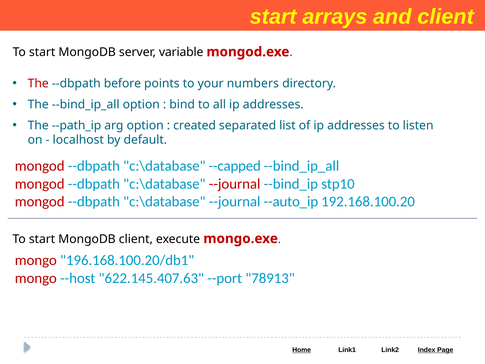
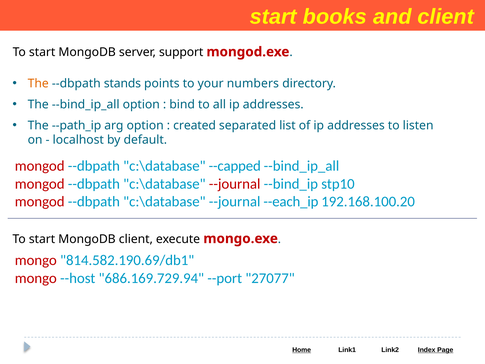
arrays: arrays -> books (335, 17)
variable: variable -> support (181, 52)
The colour: red -> orange (38, 83)
before: before -> stands (122, 83)
--auto_ip: --auto_ip -> --each_ip (291, 201)
196.168.100.20/db1: 196.168.100.20/db1 -> 814.582.190.69/db1 (127, 260)
622.145.407.63: 622.145.407.63 -> 686.169.729.94 (151, 278)
78913: 78913 -> 27077 (270, 278)
